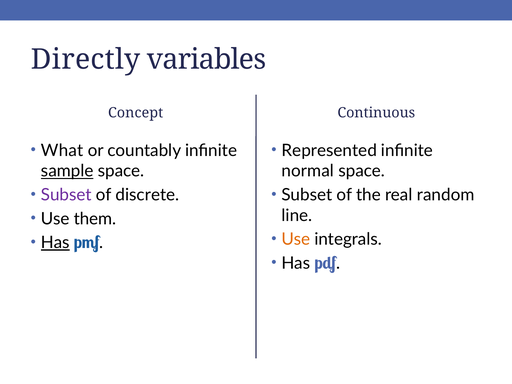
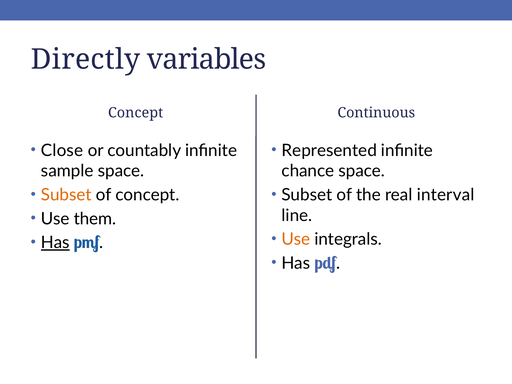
What: What -> Close (62, 151)
sample underline: present -> none (67, 171)
normal: normal -> chance (308, 171)
Subset colour: purple -> orange (66, 195)
of discrete: discrete -> concept (147, 195)
random: random -> interval (446, 195)
